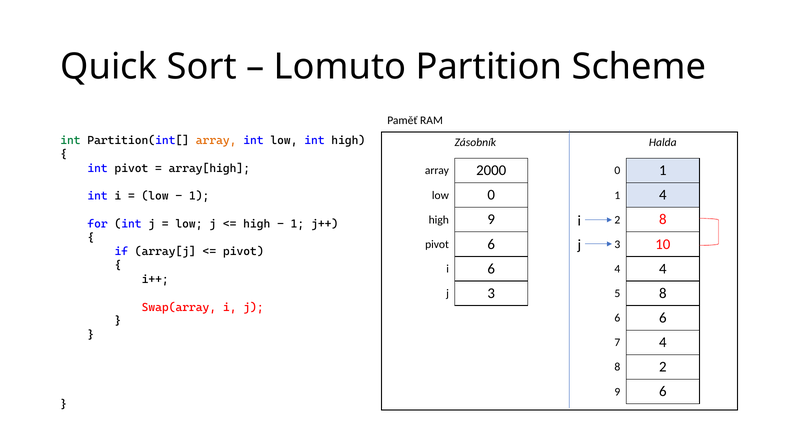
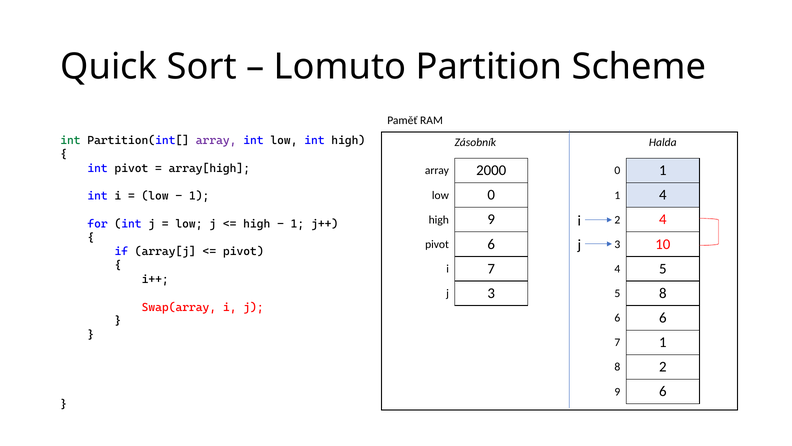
array colour: orange -> purple (216, 140)
2 8: 8 -> 4 (663, 219)
i 6: 6 -> 7 (491, 268)
4 4: 4 -> 5 (663, 268)
7 4: 4 -> 1 (663, 342)
